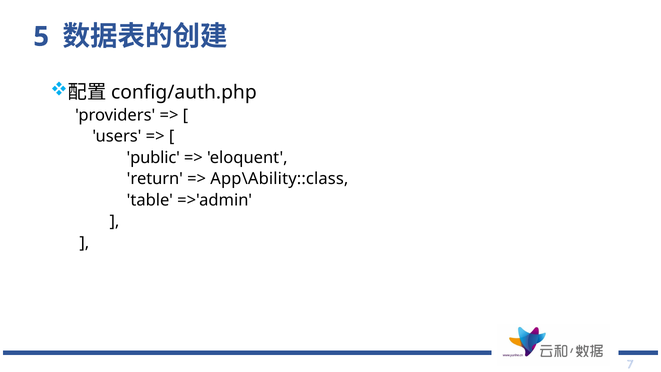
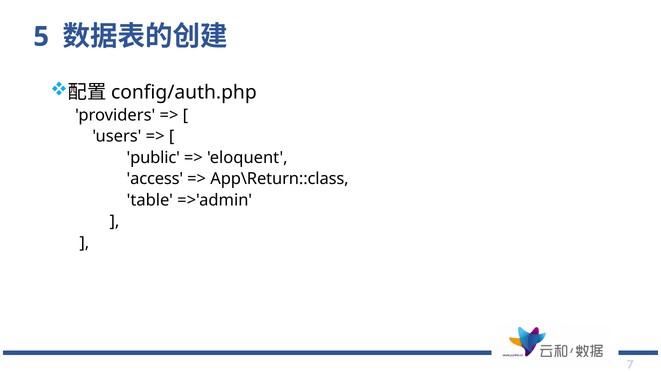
return: return -> access (155, 179)
App\Ability::class: App\Ability::class -> App\Return::class (279, 179)
